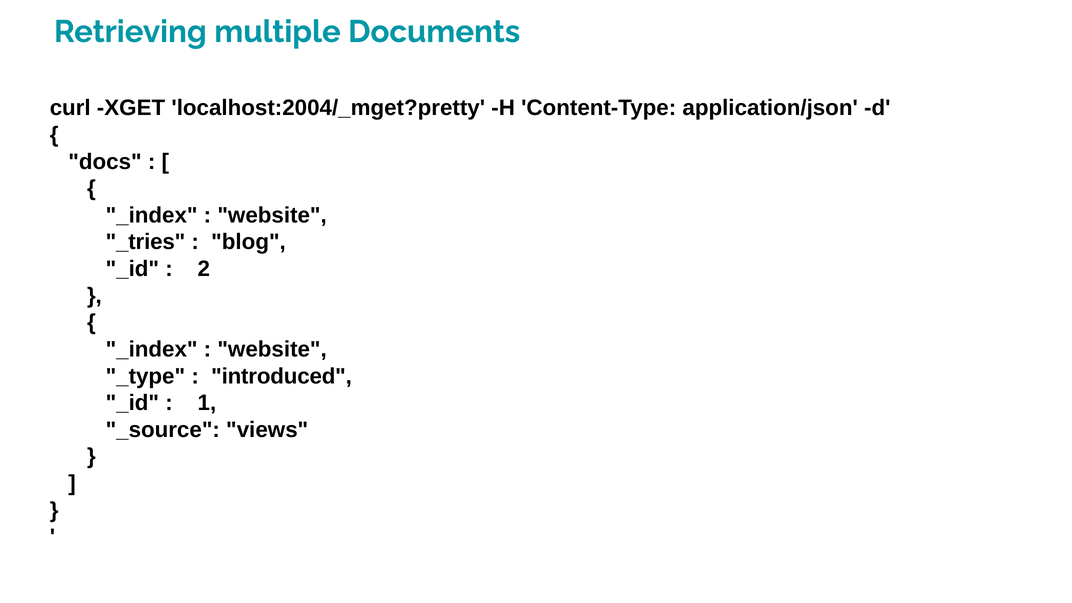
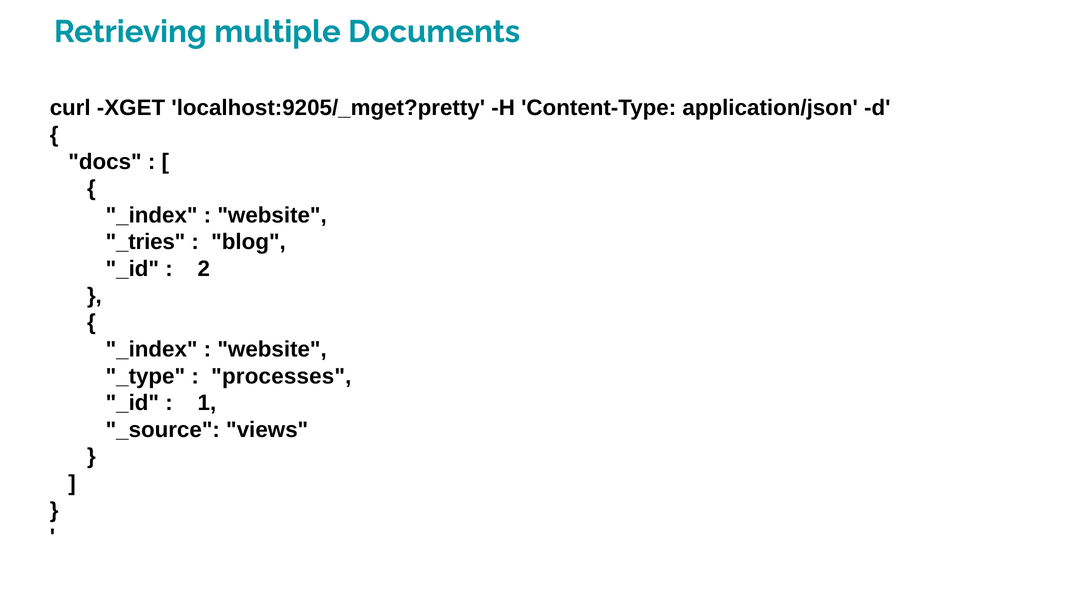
localhost:2004/_mget?pretty: localhost:2004/_mget?pretty -> localhost:9205/_mget?pretty (328, 108)
introduced: introduced -> processes (281, 376)
